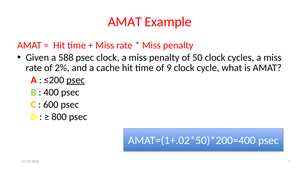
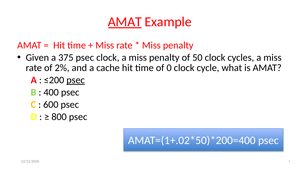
AMAT underline: none -> present (125, 22)
588: 588 -> 375 (66, 58)
9: 9 -> 0 (169, 68)
